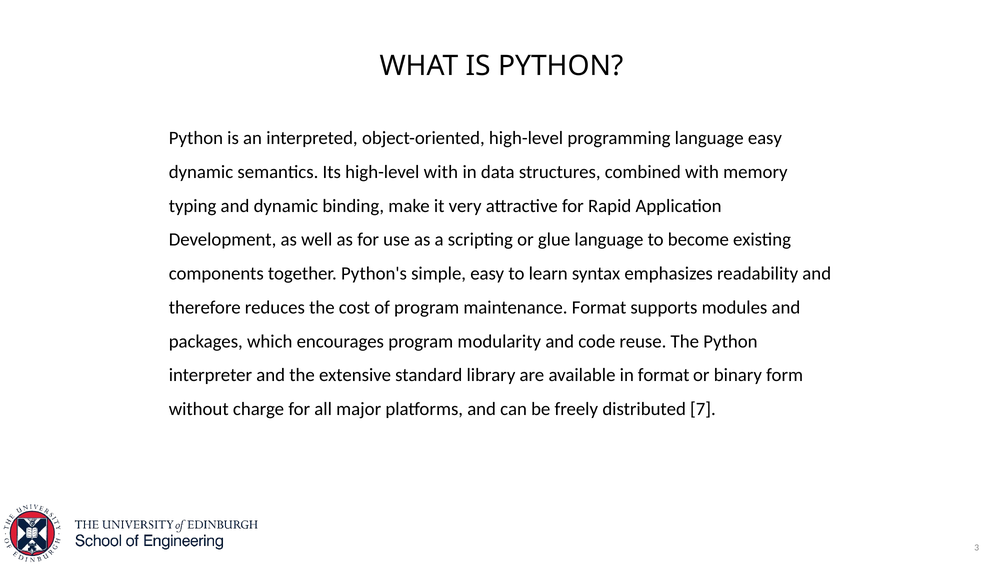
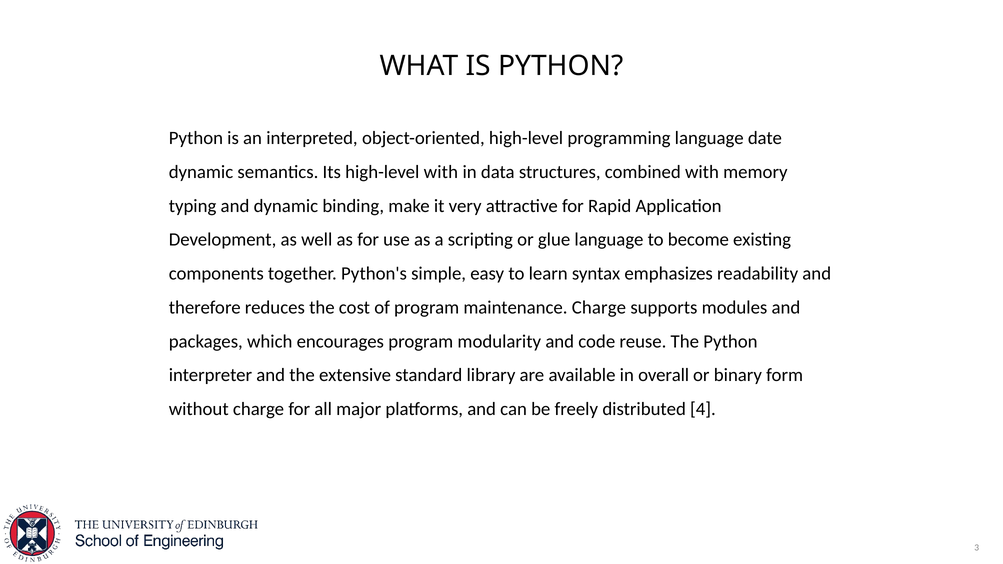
language easy: easy -> date (765, 138)
maintenance Format: Format -> Charge (599, 308)
in format: format -> overall (664, 375)
7: 7 -> 4 (703, 409)
